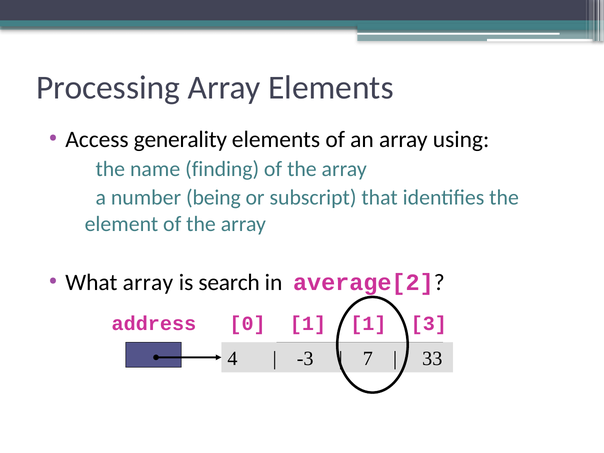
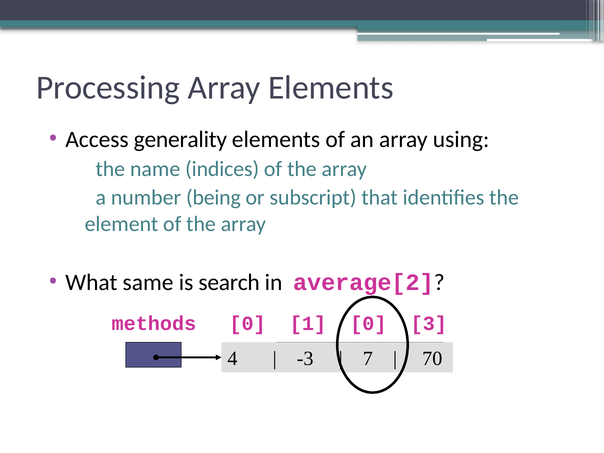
finding: finding -> indices (222, 169)
What array: array -> same (148, 282)
address: address -> methods (154, 323)
1 1: 1 -> 0 (368, 323)
33: 33 -> 70 (432, 359)
